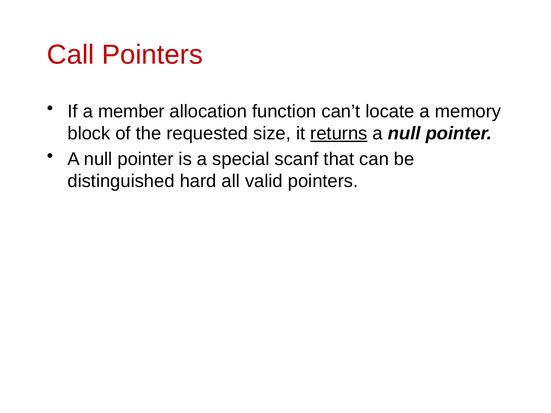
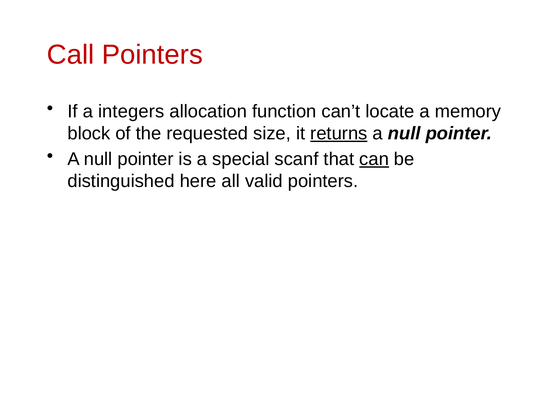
member: member -> integers (131, 111)
can underline: none -> present (374, 159)
hard: hard -> here (198, 181)
